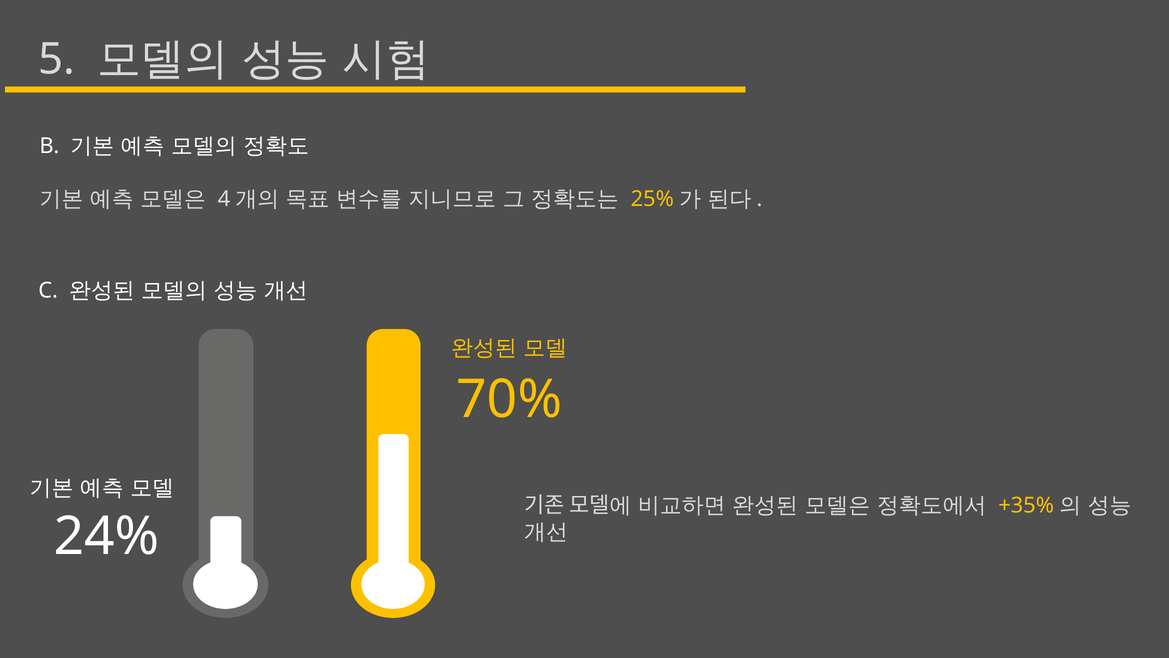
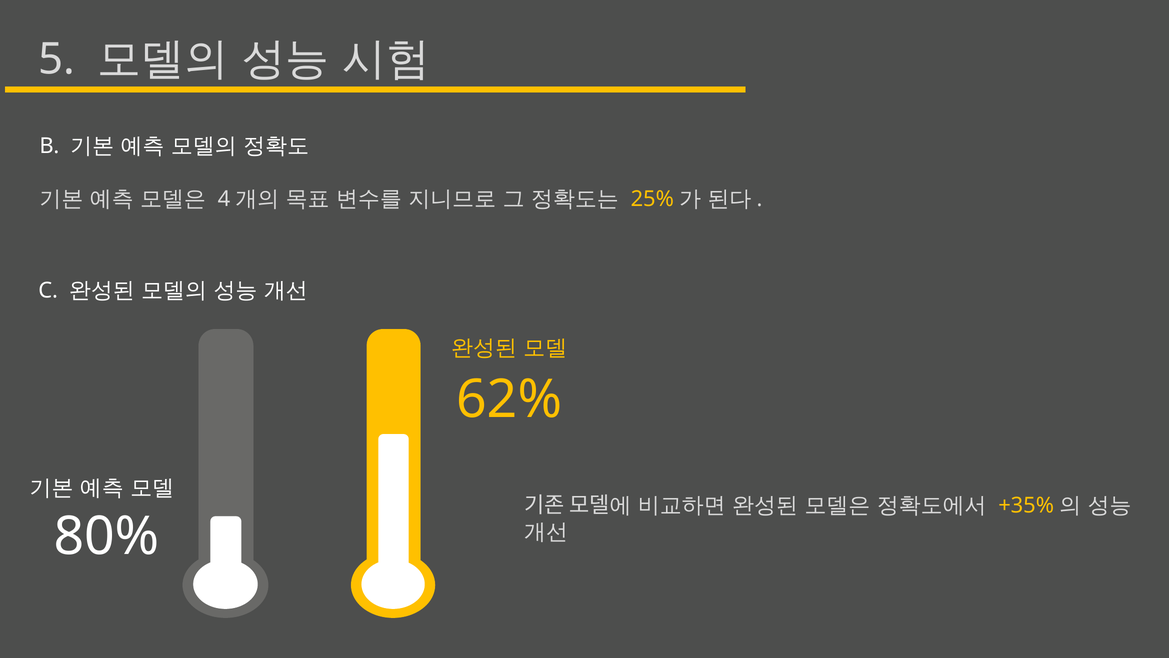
70%: 70% -> 62% (509, 399)
24%: 24% -> 80% (107, 536)
